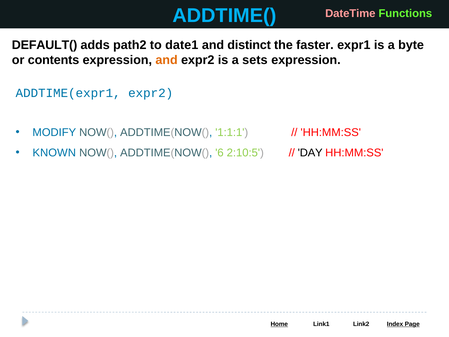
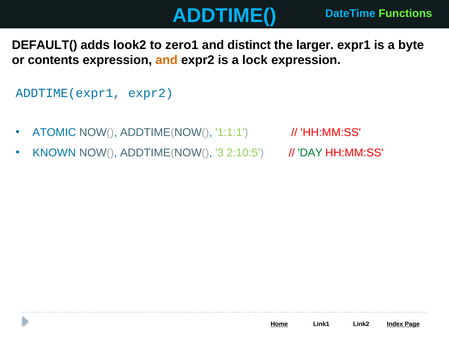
DateTime colour: pink -> light blue (350, 13)
path2: path2 -> look2 (130, 45)
date1: date1 -> zero1 (182, 45)
faster: faster -> larger (315, 45)
sets: sets -> lock (255, 60)
MODIFY: MODIFY -> ATOMIC (54, 132)
6: 6 -> 3 (219, 153)
DAY colour: black -> green (310, 153)
